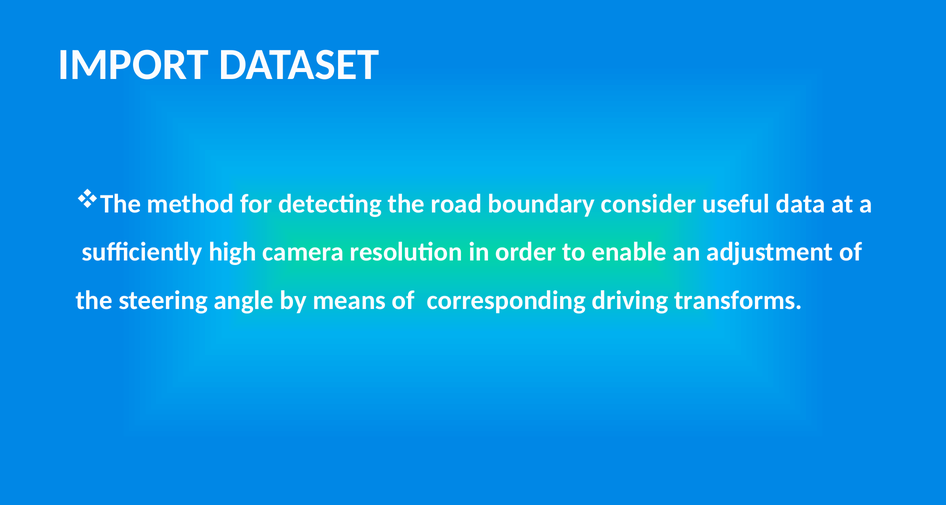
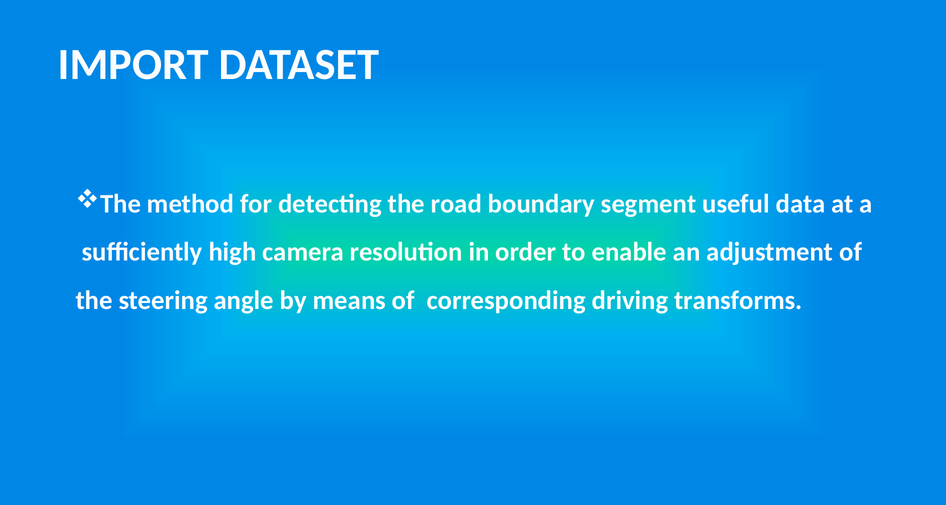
consider: consider -> segment (649, 204)
